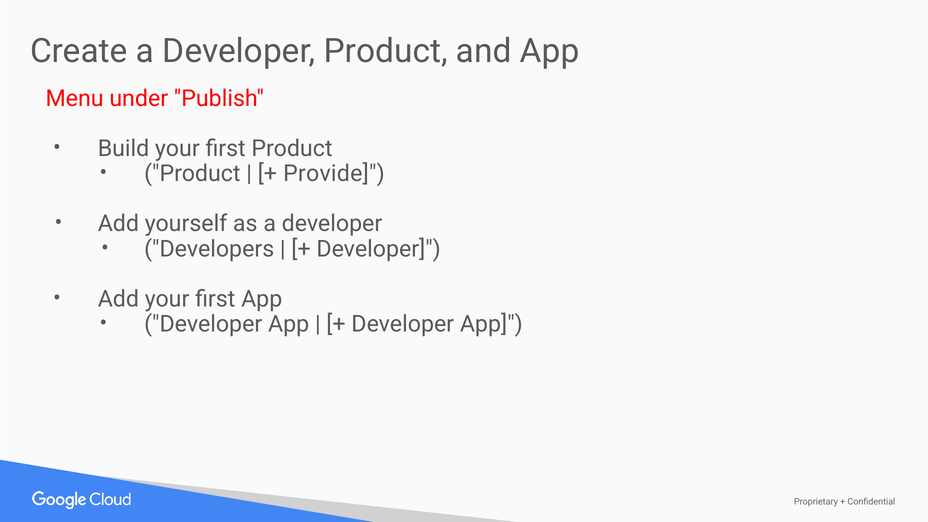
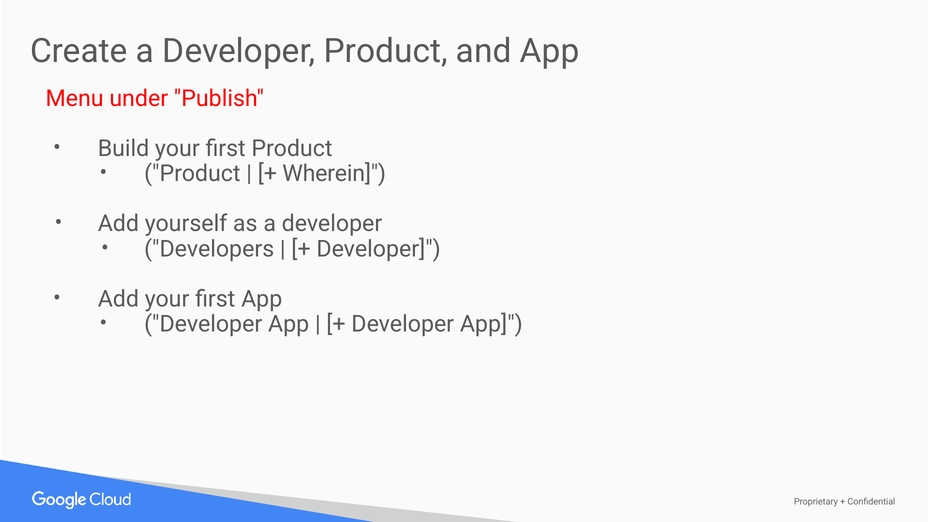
Provide: Provide -> Wherein (334, 174)
